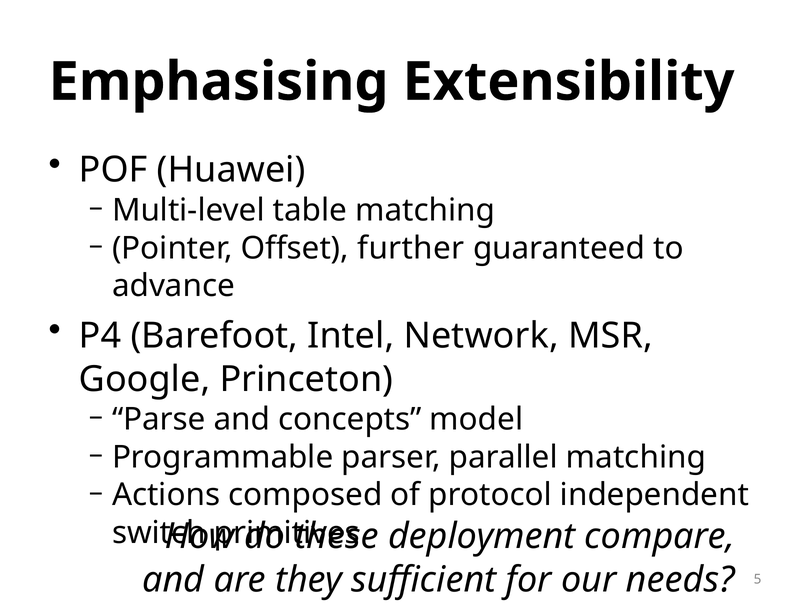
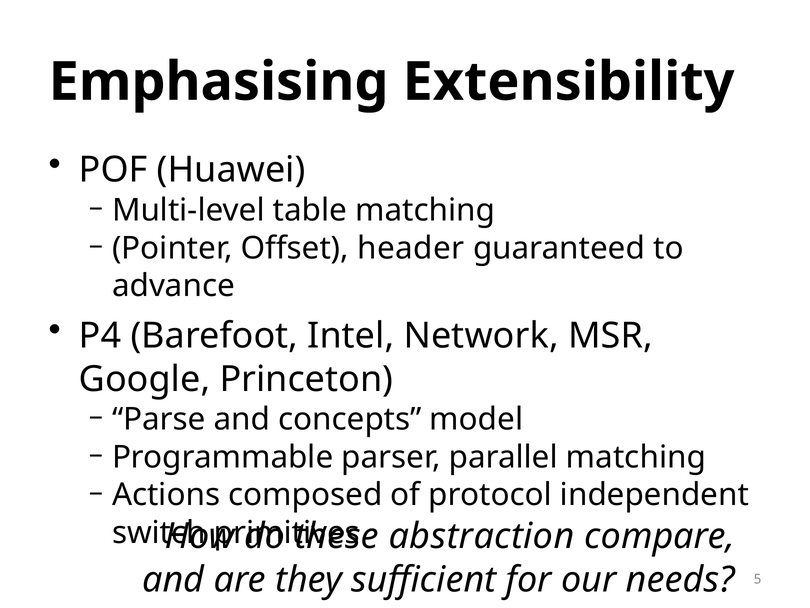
further: further -> header (411, 248)
deployment: deployment -> abstraction (482, 536)
